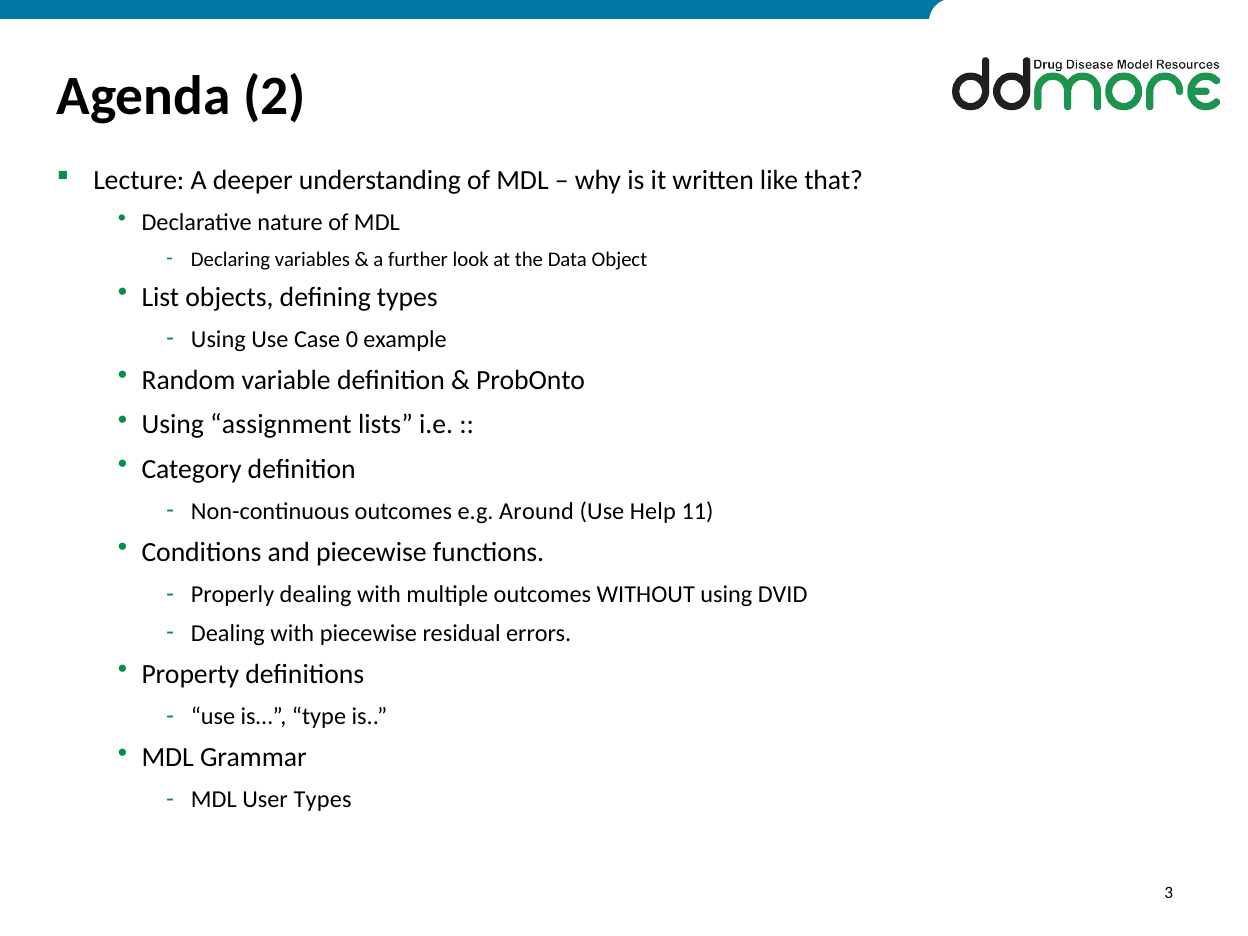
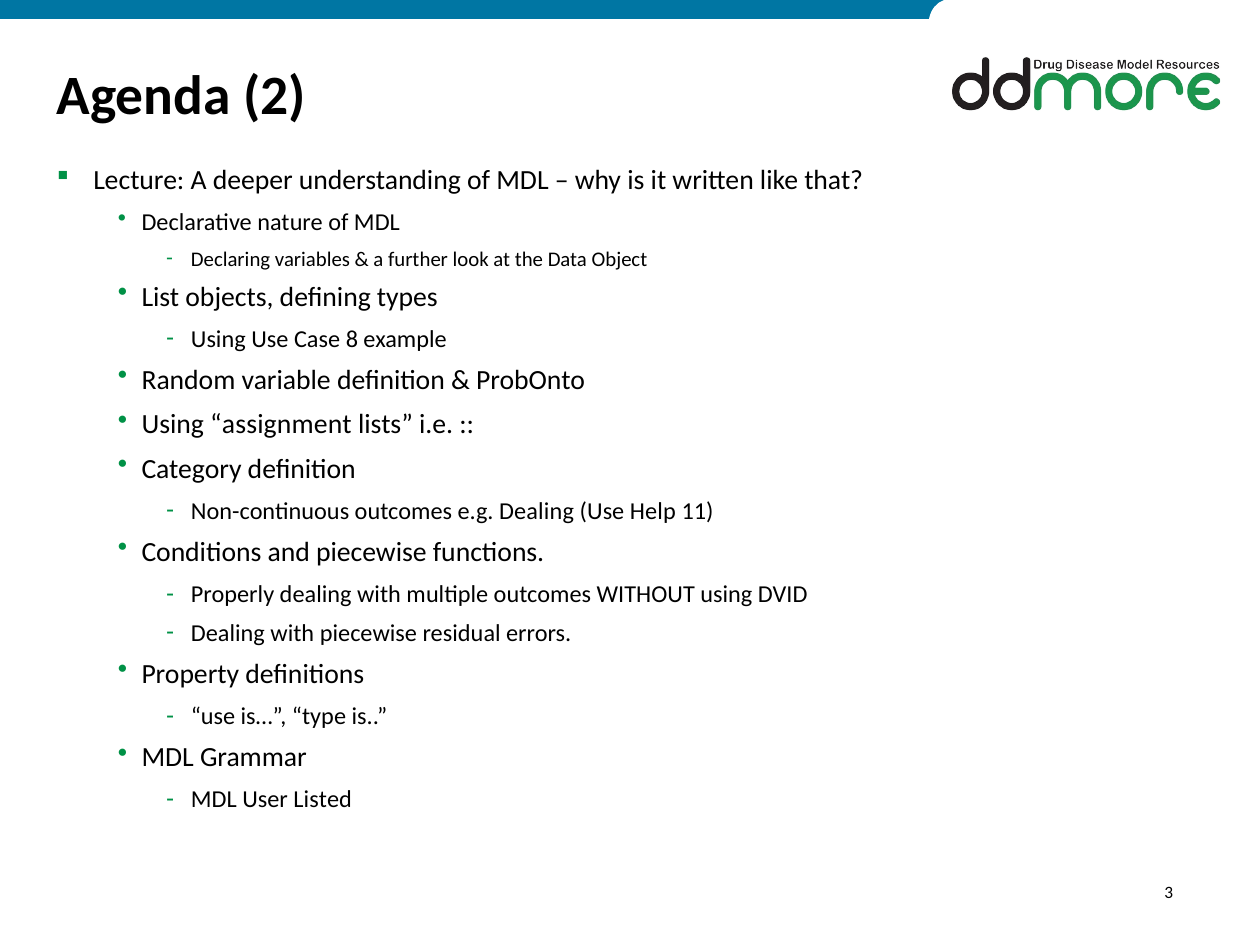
0: 0 -> 8 (352, 339)
e.g Around: Around -> Dealing (537, 511)
User Types: Types -> Listed (323, 800)
